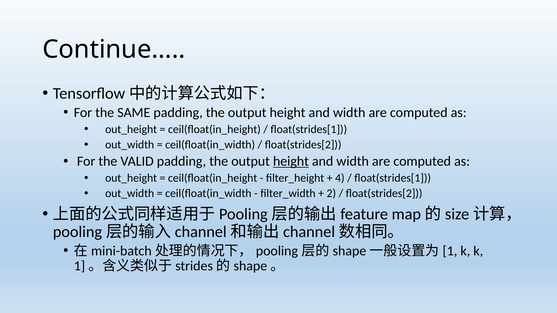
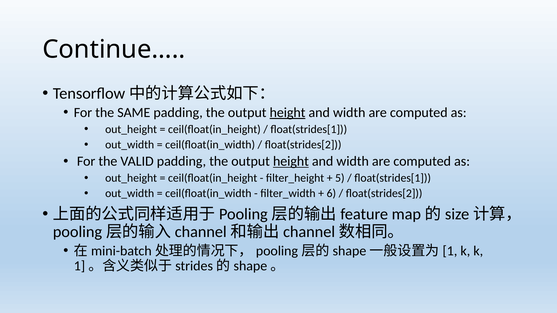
height underline: none -> present (288, 113)
4: 4 -> 5 (340, 178)
2: 2 -> 6 (331, 194)
